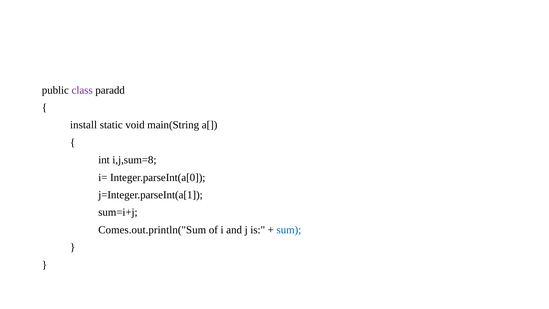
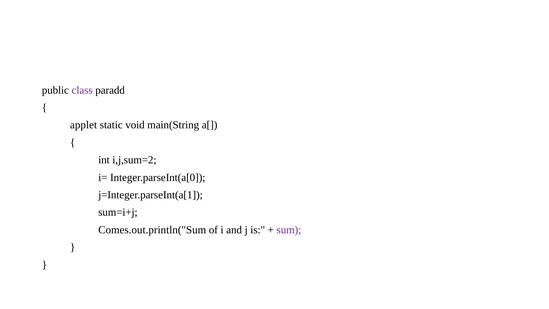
install: install -> applet (84, 125)
i,j,sum=8: i,j,sum=8 -> i,j,sum=2 (134, 160)
sum colour: blue -> purple (289, 230)
